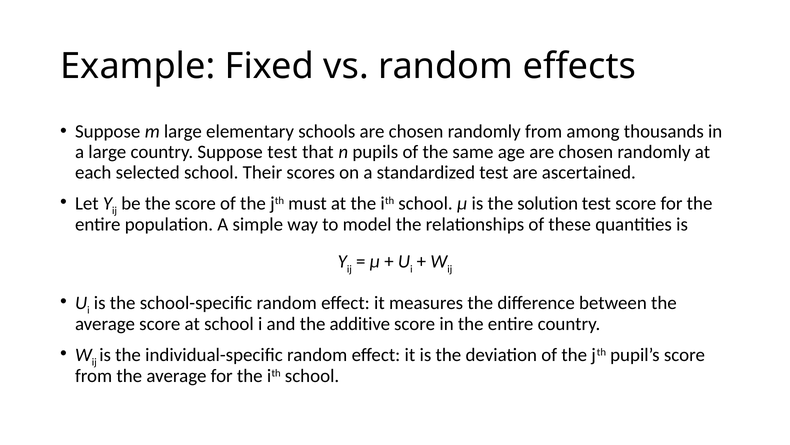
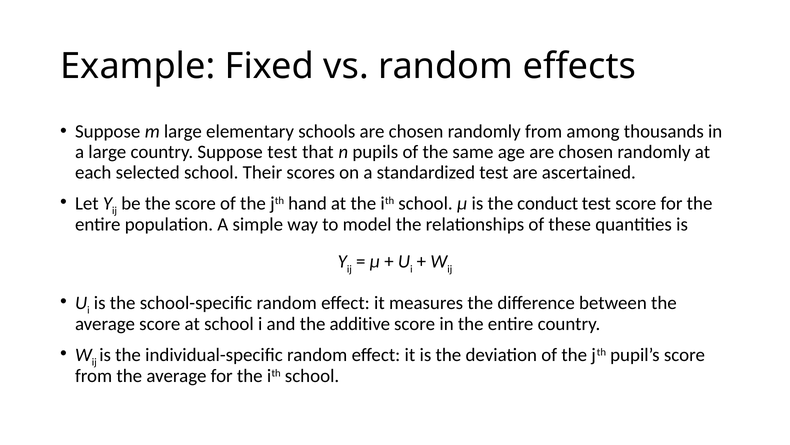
must: must -> hand (308, 203)
solution: solution -> conduct (548, 203)
